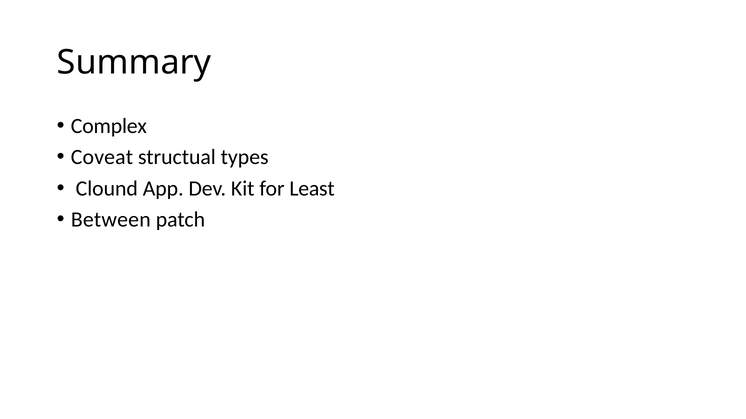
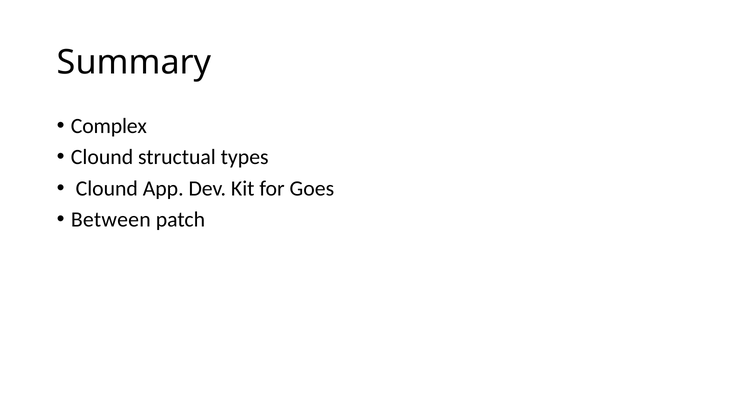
Coveat: Coveat -> Clound (102, 157)
Least: Least -> Goes (312, 189)
